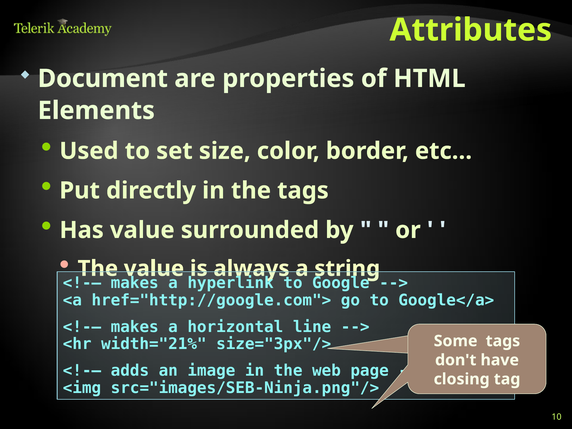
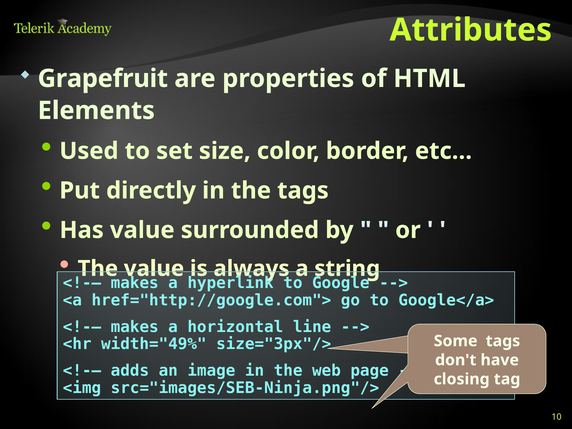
Document: Document -> Grapefruit (103, 79)
width="21%: width="21% -> width="49% (154, 344)
